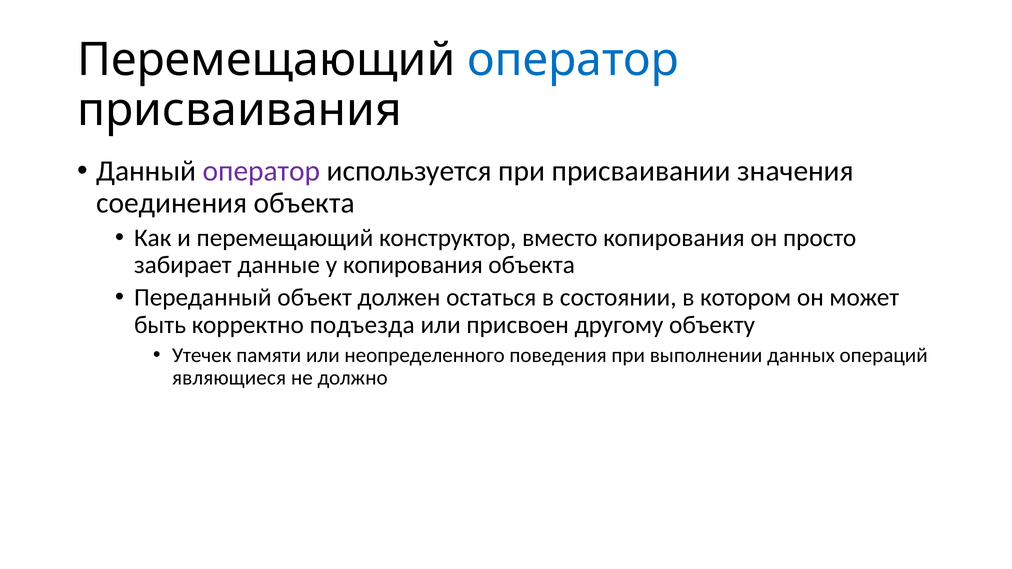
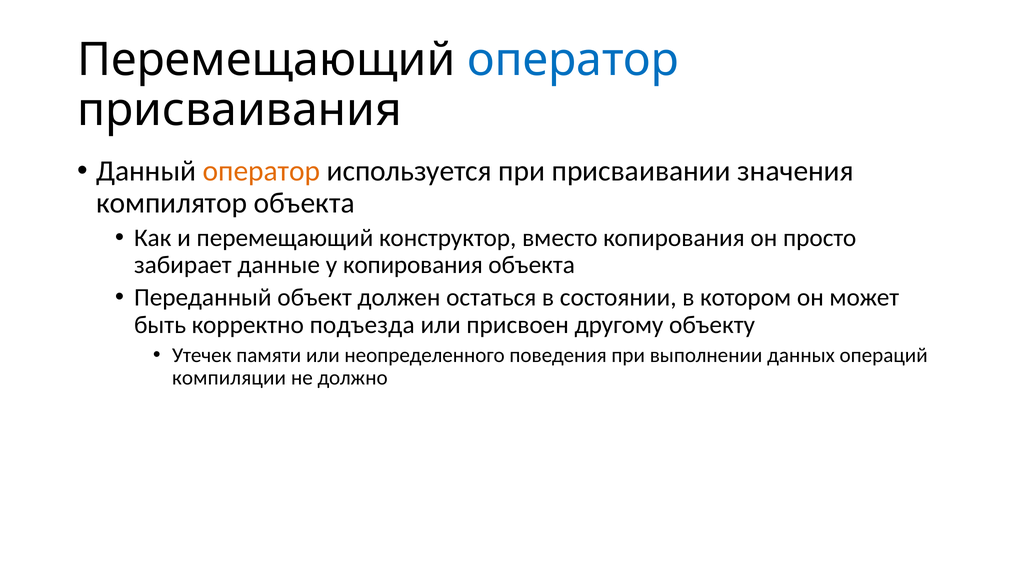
оператор colour: purple -> orange (261, 171)
соединения: соединения -> компилятор (172, 203)
являющиеся: являющиеся -> компиляции (229, 378)
